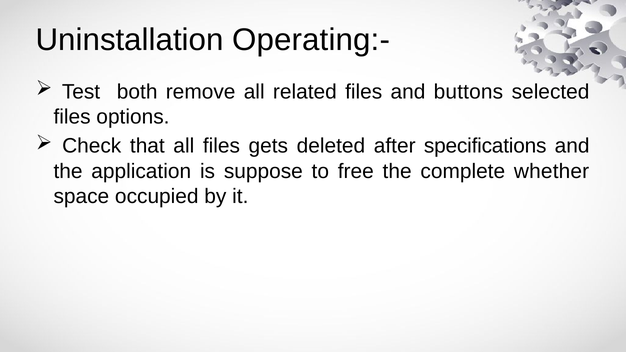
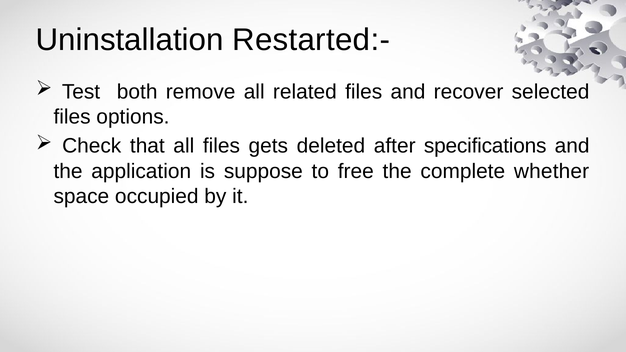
Operating:-: Operating:- -> Restarted:- (311, 40)
buttons: buttons -> recover (469, 92)
